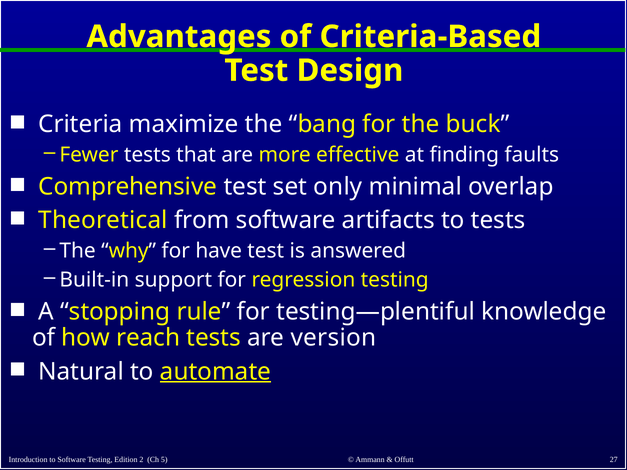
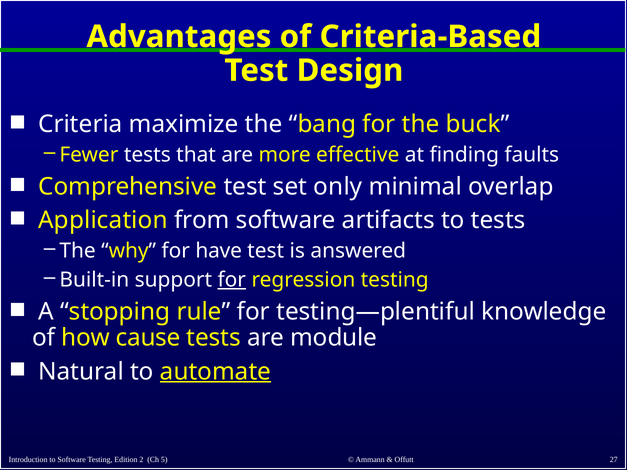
Theoretical: Theoretical -> Application (103, 220)
for underline: none -> present (232, 280)
reach: reach -> cause (148, 338)
version: version -> module (334, 338)
